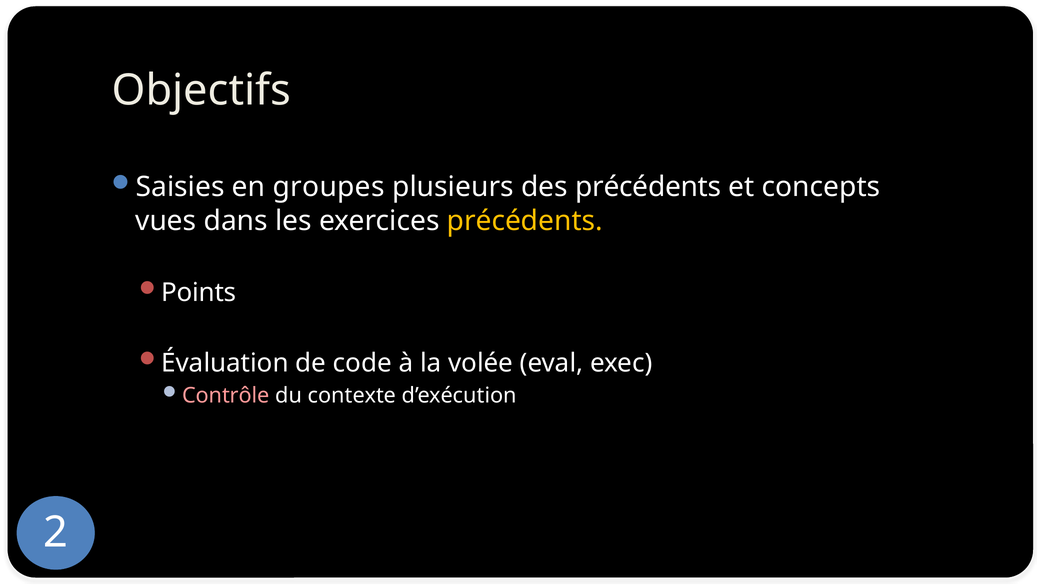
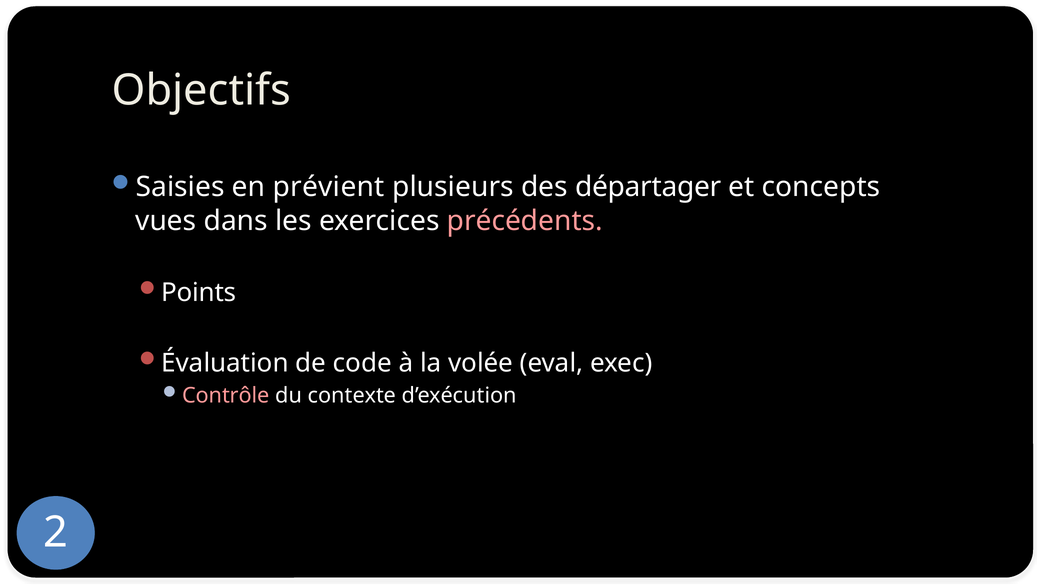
groupes: groupes -> prévient (329, 187)
des précédents: précédents -> départager (648, 187)
précédents colour: yellow -> pink (525, 221)
